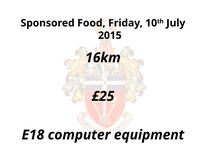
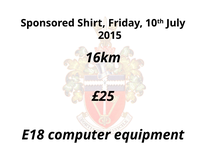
Food: Food -> Shirt (91, 23)
